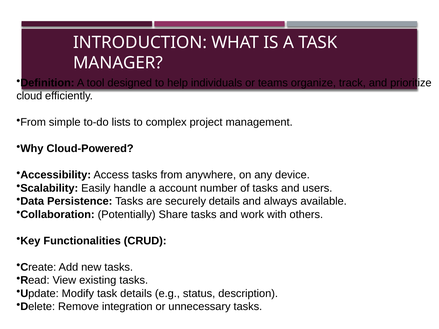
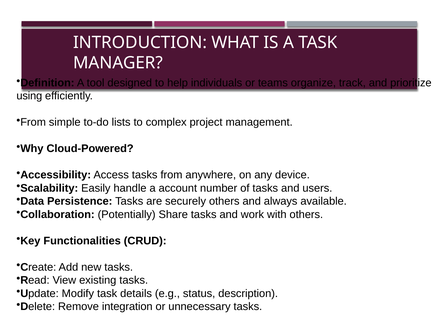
cloud: cloud -> using (29, 96)
securely details: details -> others (224, 201)
